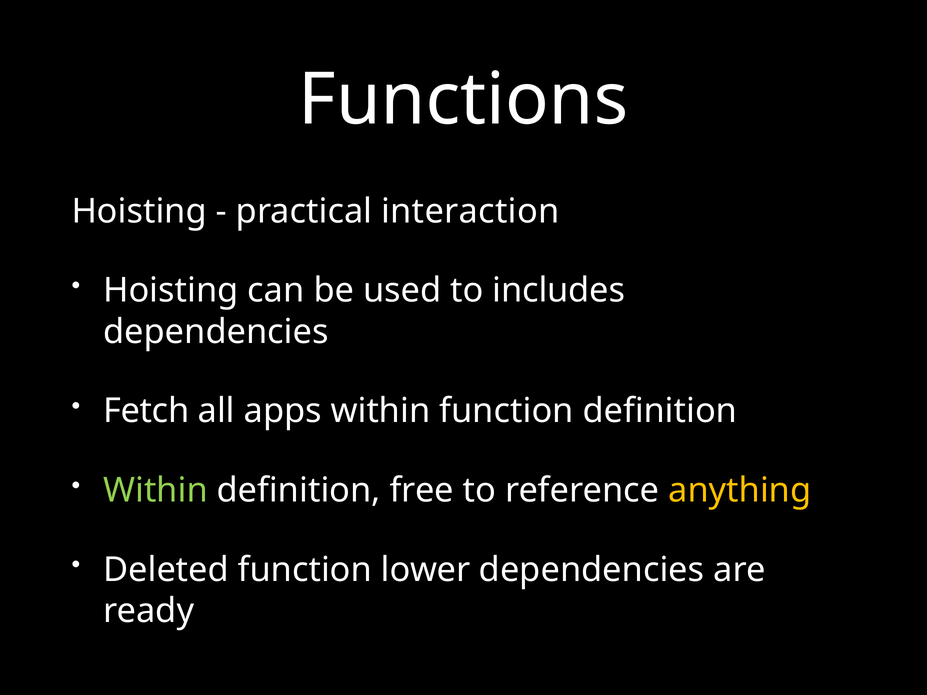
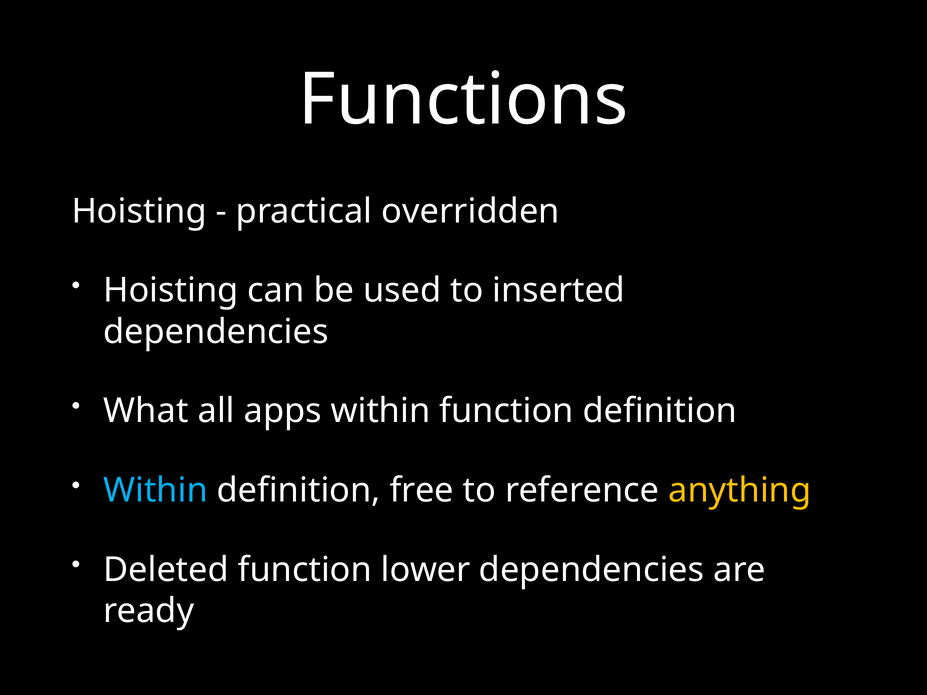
interaction: interaction -> overridden (471, 211)
includes: includes -> inserted (559, 291)
Fetch: Fetch -> What (146, 411)
Within colour: light green -> light blue (156, 491)
